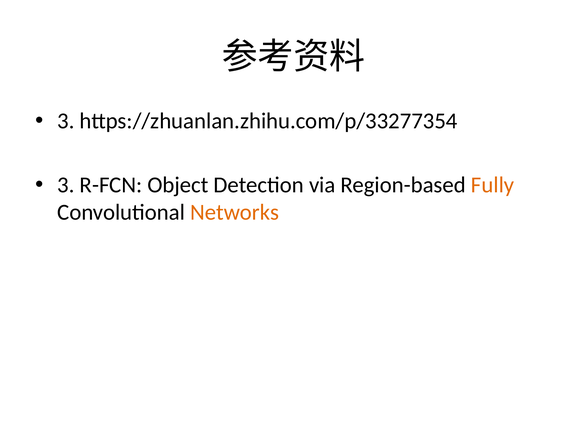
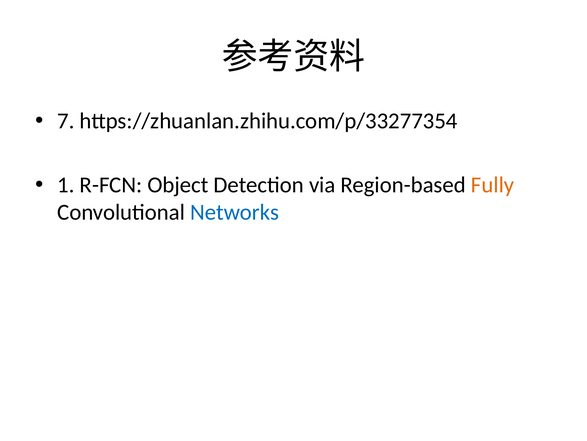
3: 3 -> 7 (66, 121)
3: 3 -> 1 (66, 185)
Networks colour: orange -> blue (235, 212)
